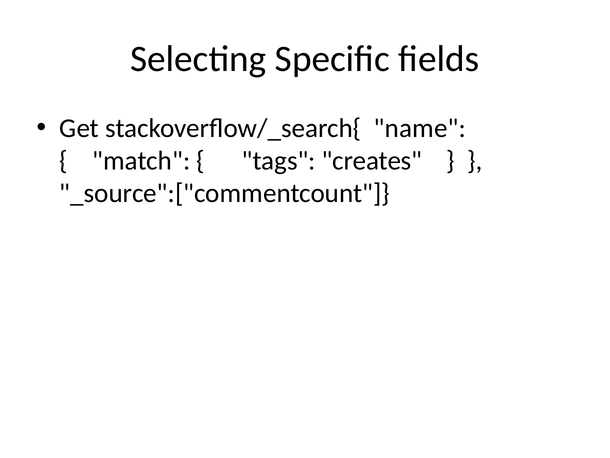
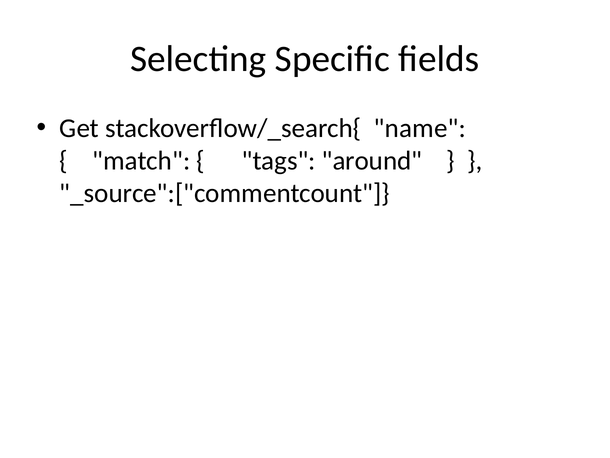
creates: creates -> around (372, 161)
